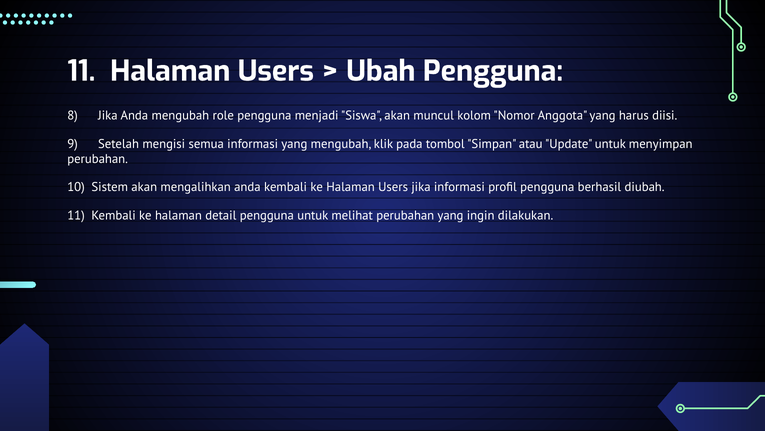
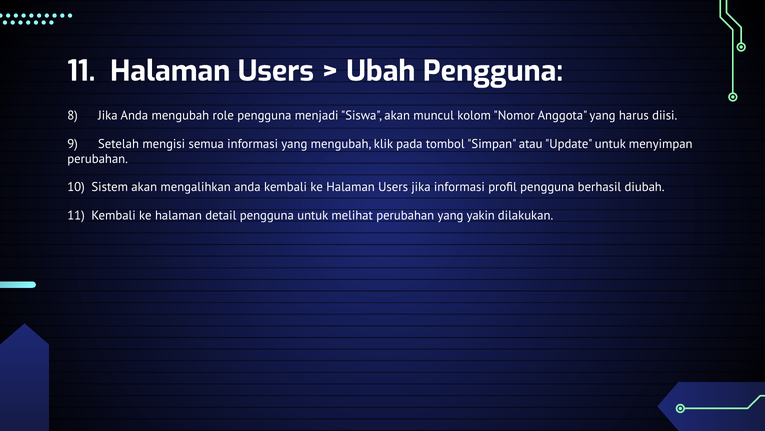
ingin: ingin -> yakin (481, 215)
